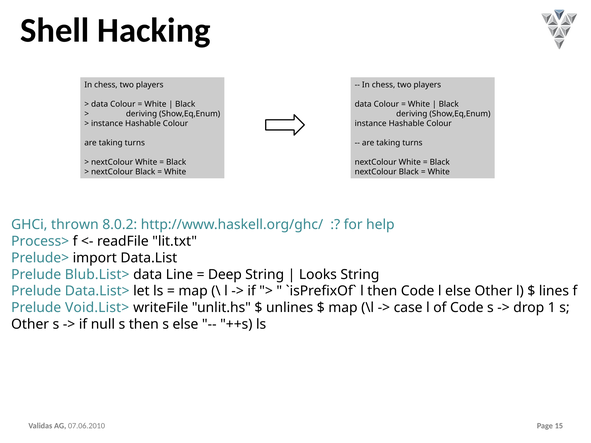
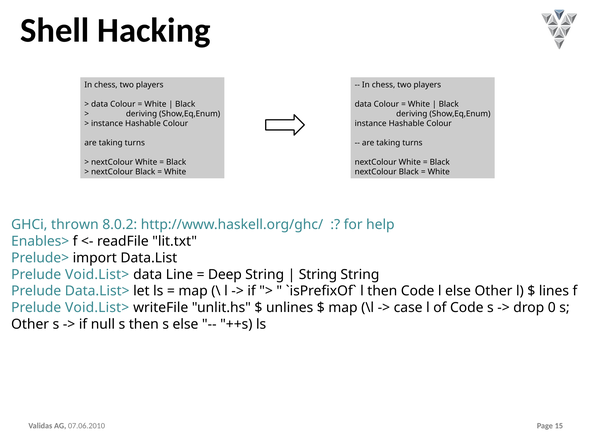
Process>: Process> -> Enables> (40, 241)
Blub.List>: Blub.List> -> Void.List> (97, 275)
Looks: Looks -> String (318, 275)
1: 1 -> 0 (552, 308)
